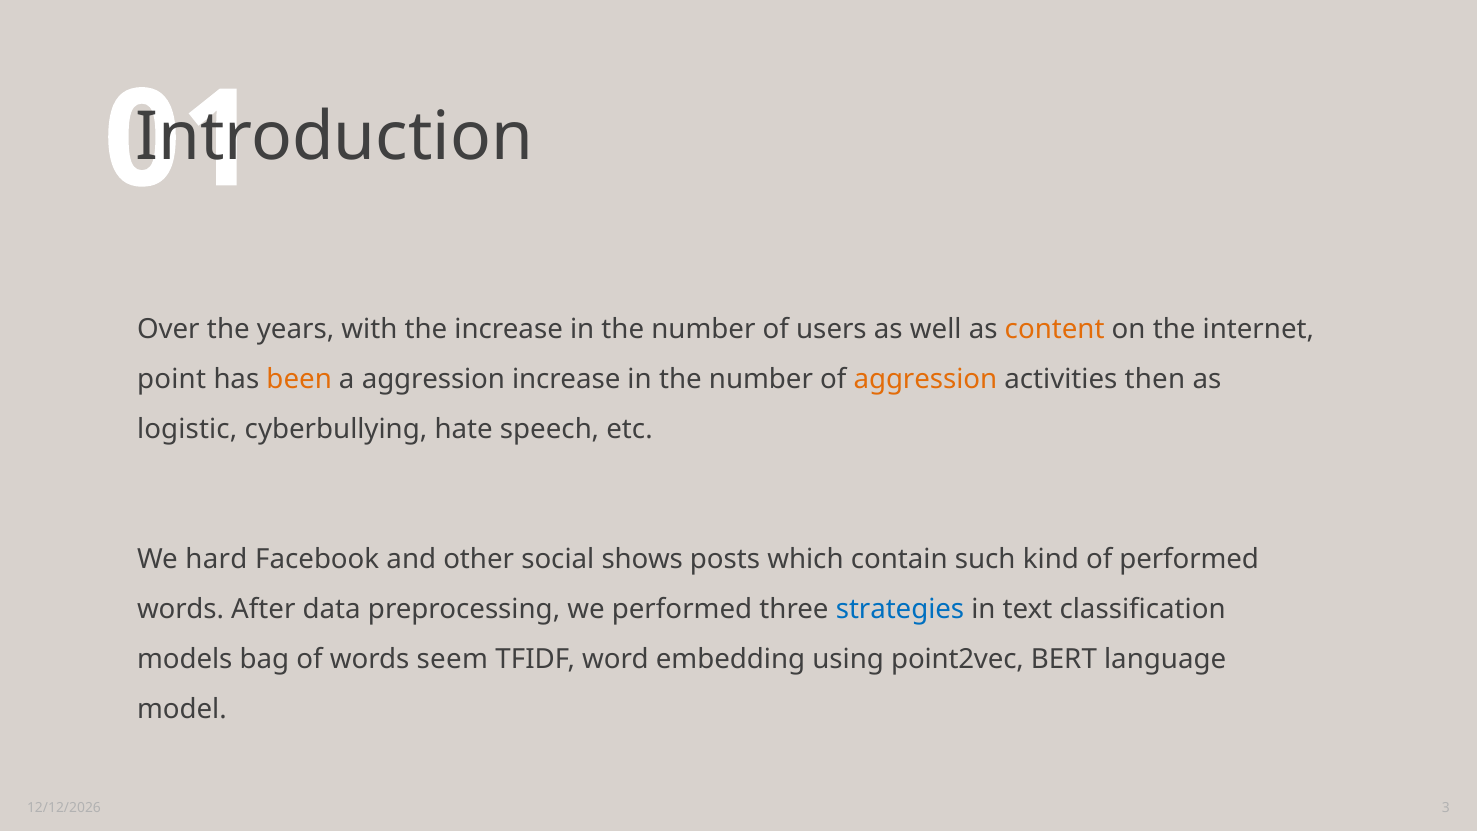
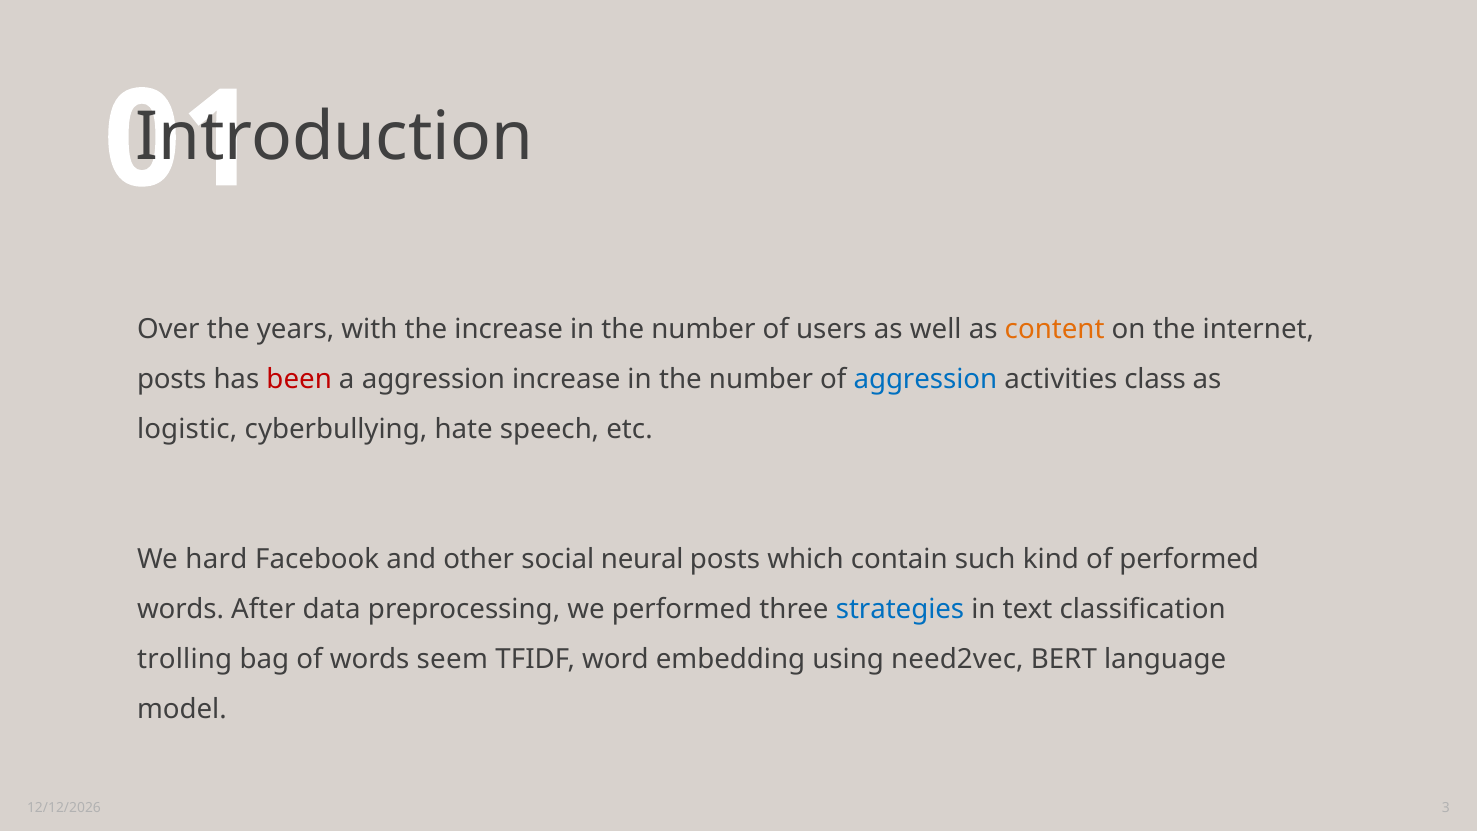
point: point -> posts (172, 379)
been colour: orange -> red (299, 379)
aggression colour: orange -> blue (925, 379)
then: then -> class (1155, 379)
shows: shows -> neural (642, 559)
models: models -> trolling (185, 659)
point2vec: point2vec -> need2vec (957, 659)
